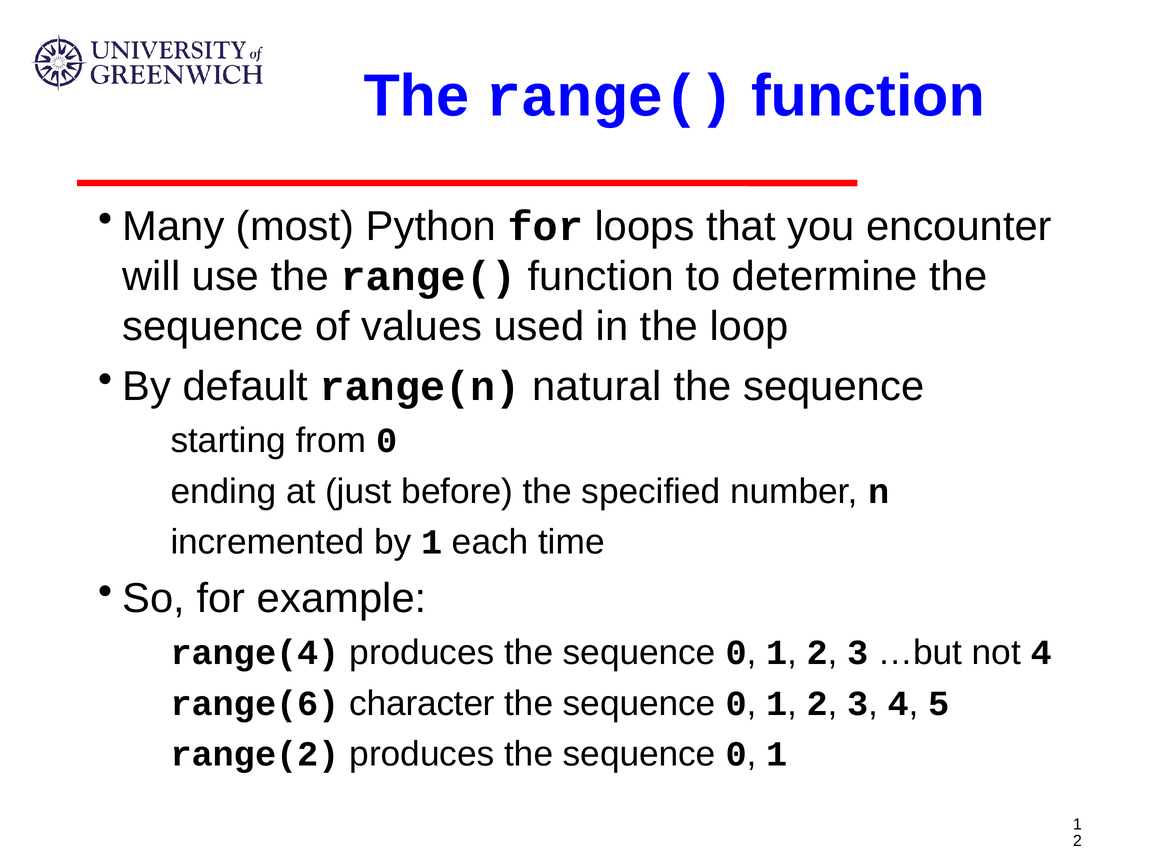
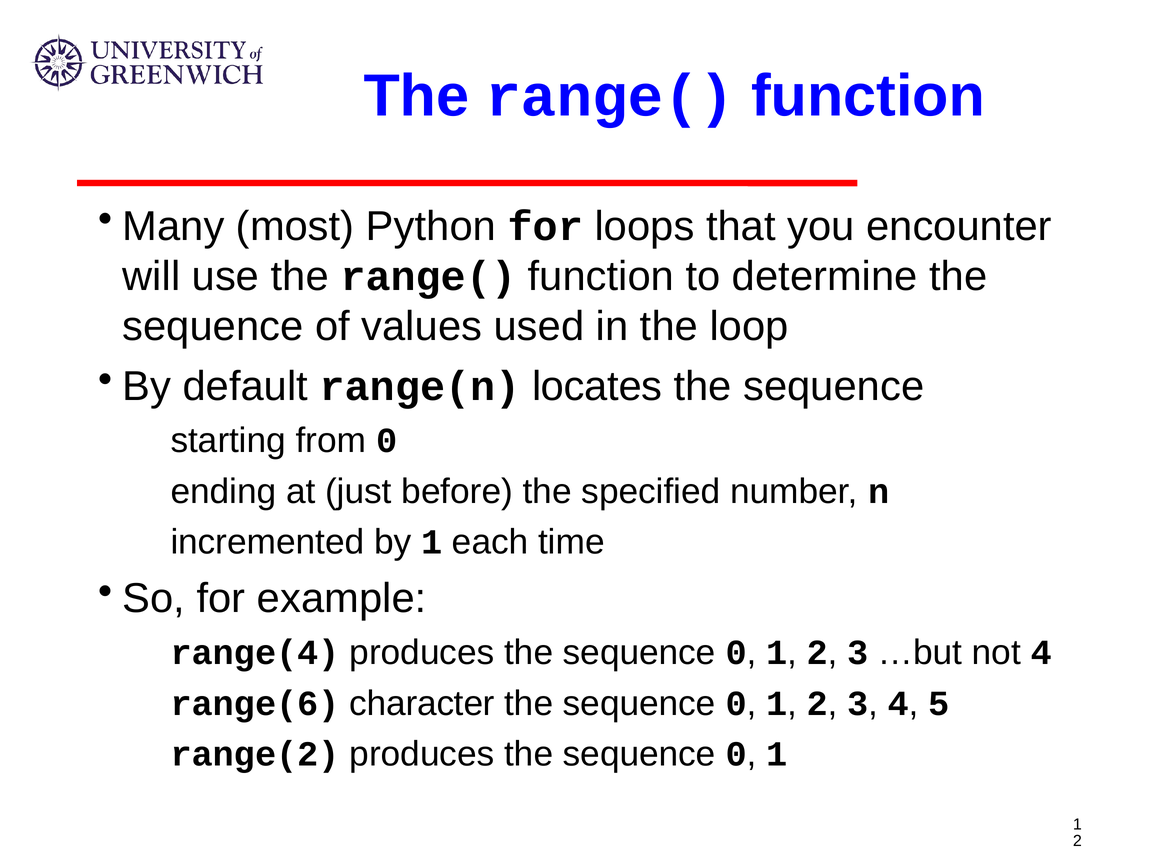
natural: natural -> locates (597, 387)
